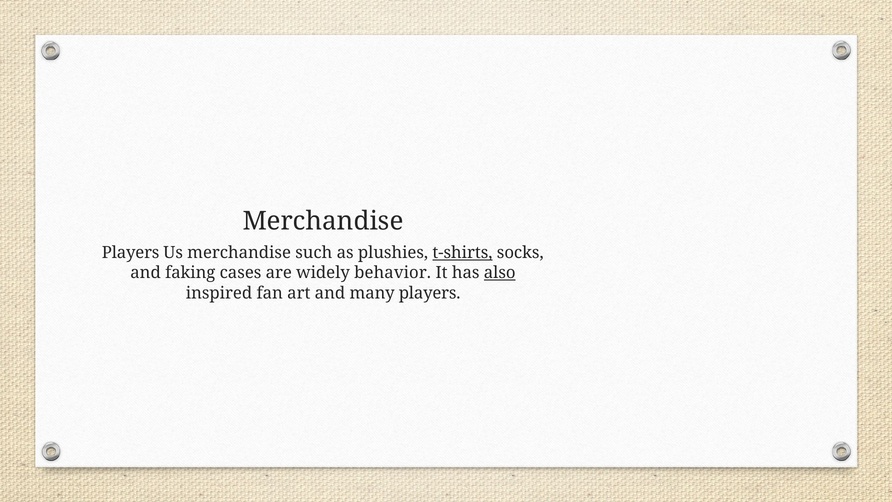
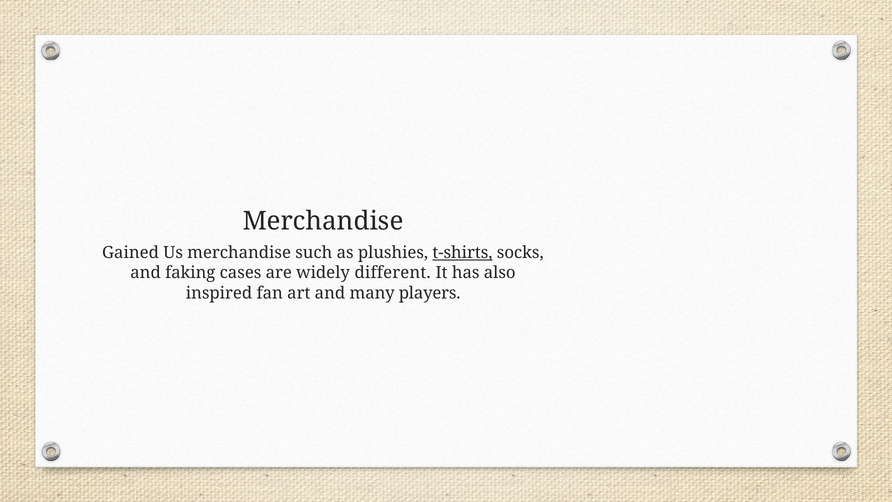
Players: Players -> Gained (131, 253)
behavior: behavior -> different (393, 273)
also underline: present -> none (500, 273)
